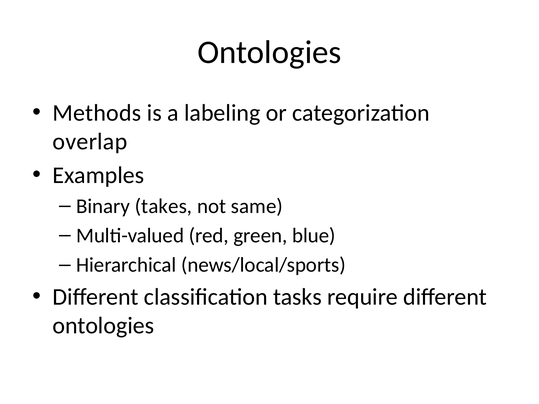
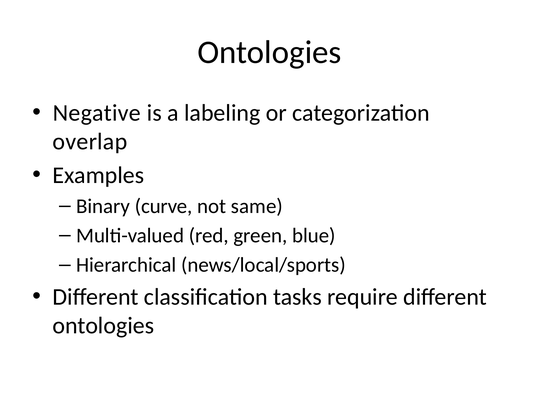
Methods: Methods -> Negative (97, 113)
takes: takes -> curve (164, 206)
